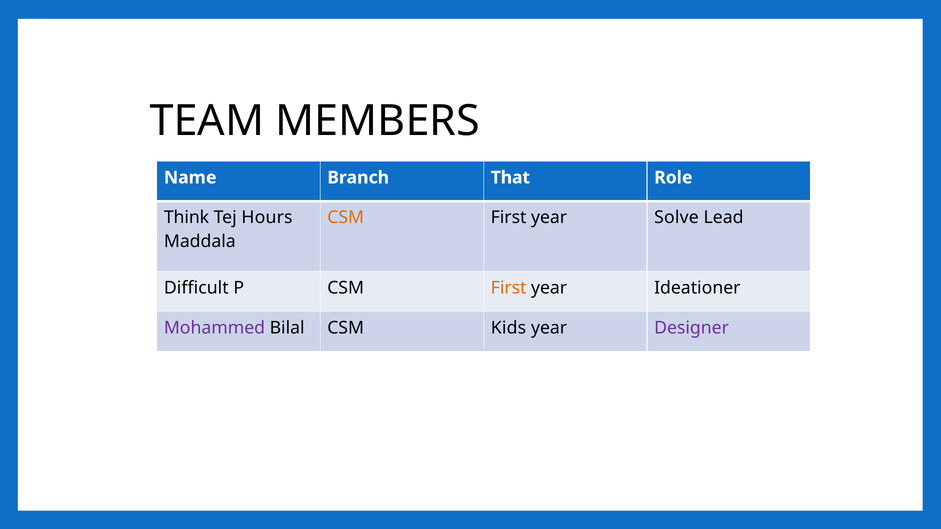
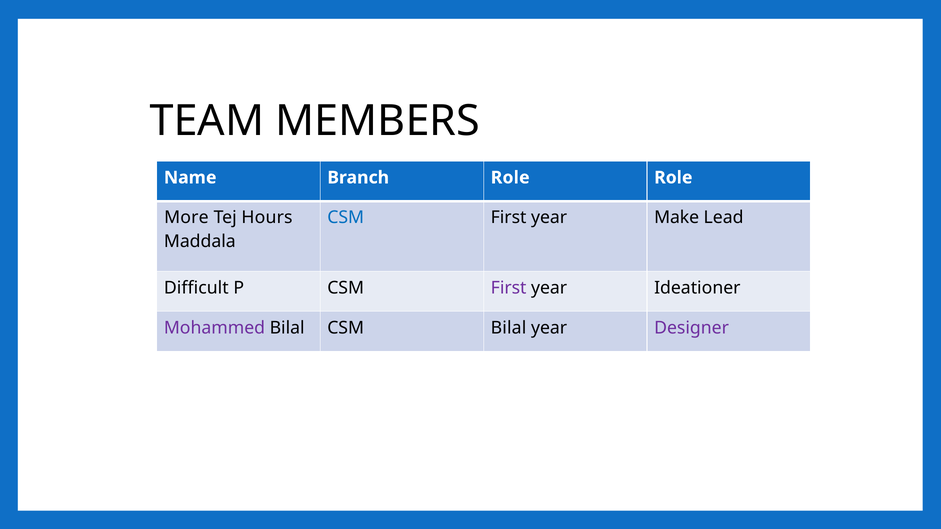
Branch That: That -> Role (510, 178)
Think: Think -> More (186, 218)
CSM colour: orange -> blue (346, 218)
Solve: Solve -> Make (677, 218)
First colour: orange -> purple (509, 288)
CSM Kids: Kids -> Bilal (509, 328)
